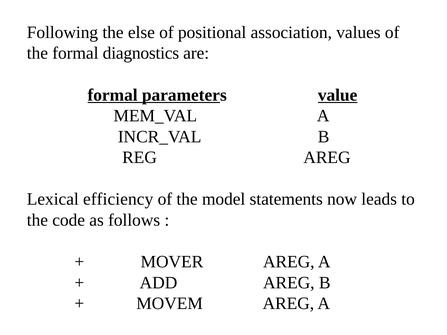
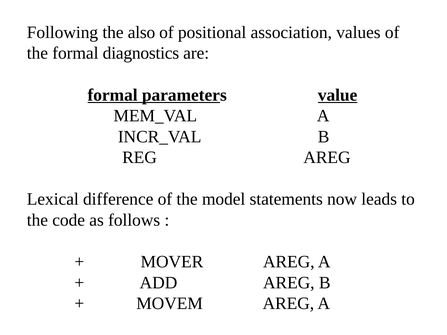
else: else -> also (141, 32)
efficiency: efficiency -> difference (118, 199)
